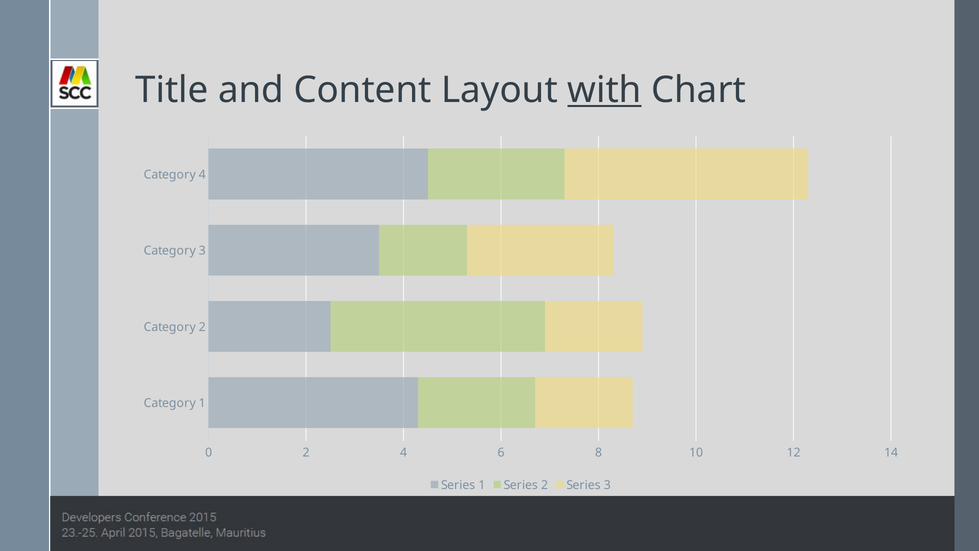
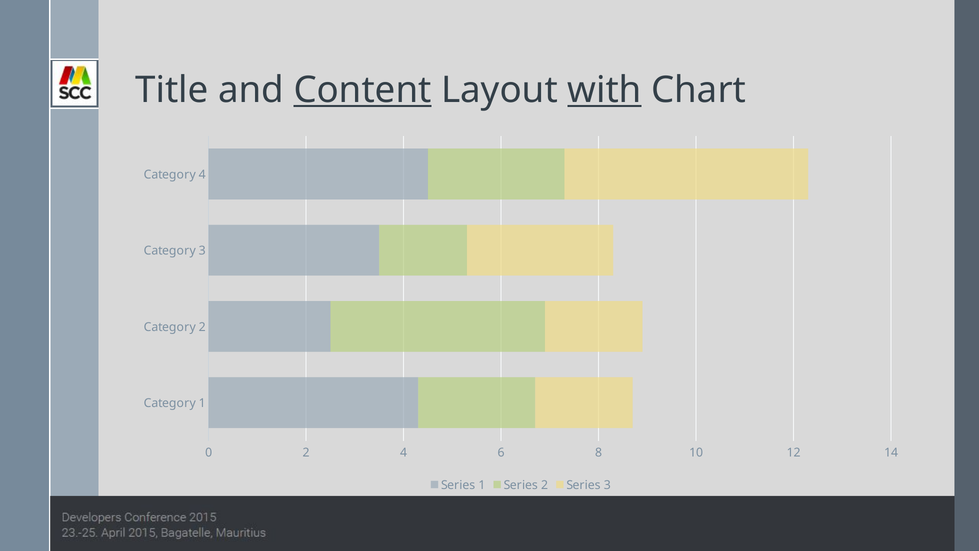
Content underline: none -> present (363, 90)
